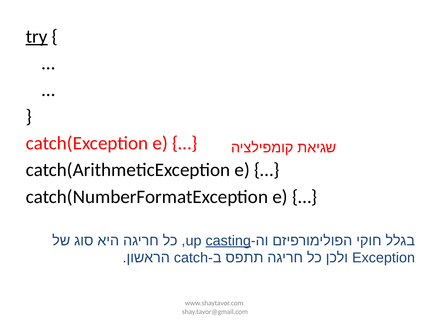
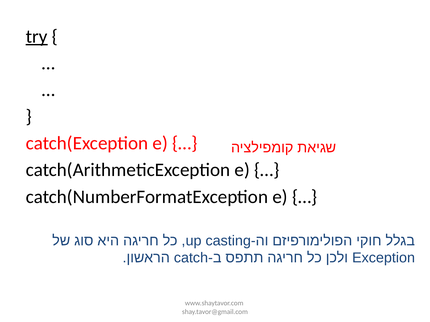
casting underline: present -> none (228, 241)
